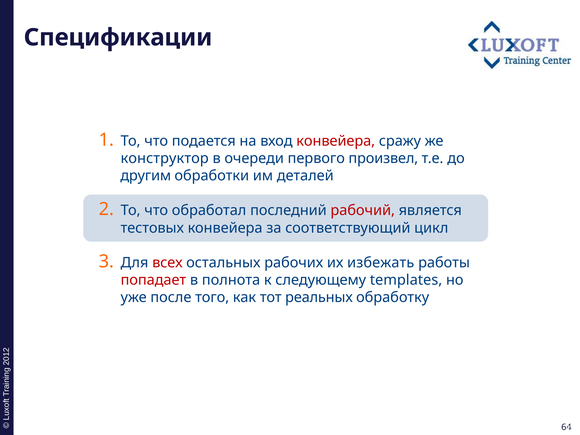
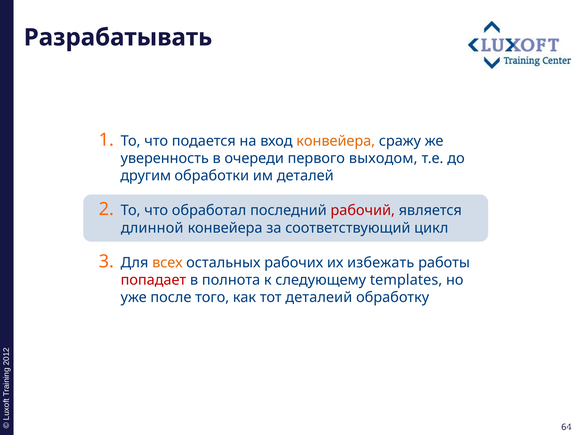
Спецификации: Спецификации -> Разрабатывать (118, 37)
конвейера colour: red -> orange (336, 141)
конструктор: конструктор -> уверенность (165, 158)
произвел: произвел -> выходом (383, 158)
тестовых: тестовых -> длинной (152, 228)
всех colour: red -> orange (167, 263)
реальных: реальных -> деталеий (319, 297)
